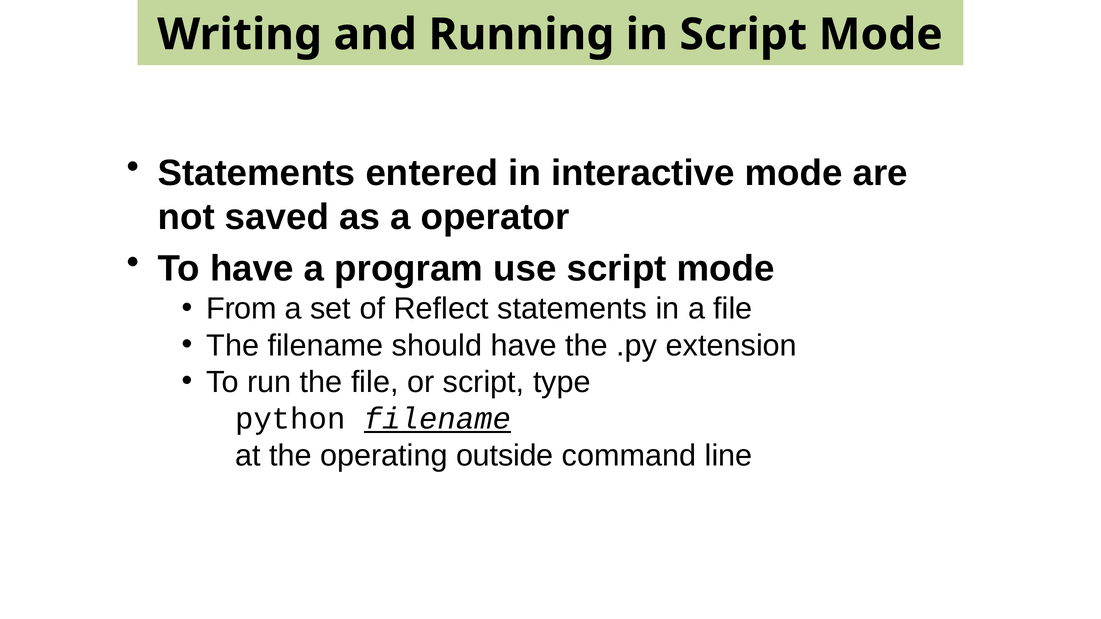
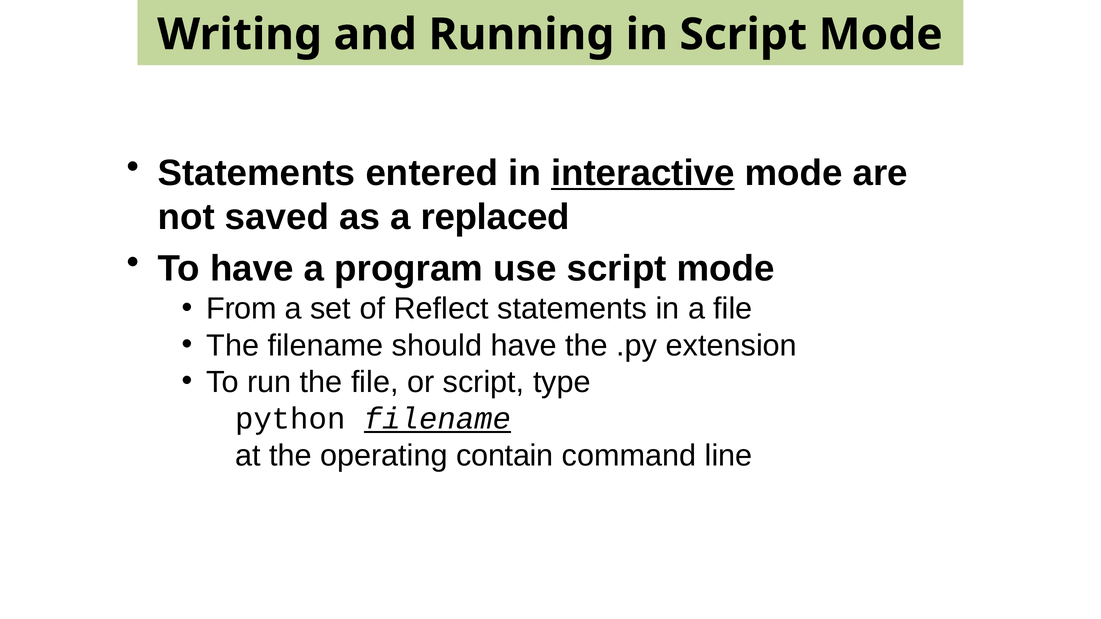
interactive underline: none -> present (643, 173)
operator: operator -> replaced (495, 217)
outside: outside -> contain (505, 456)
